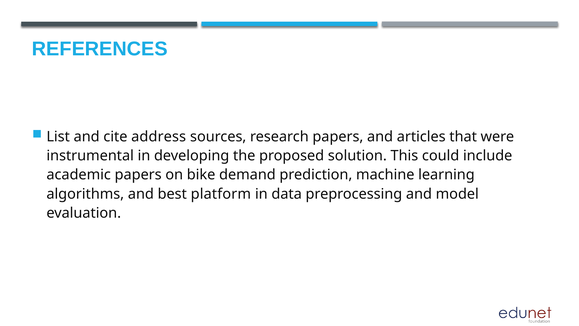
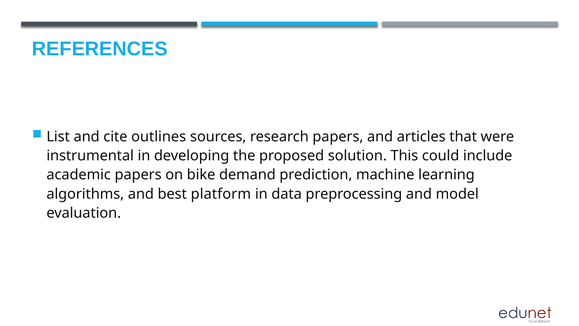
address: address -> outlines (159, 136)
